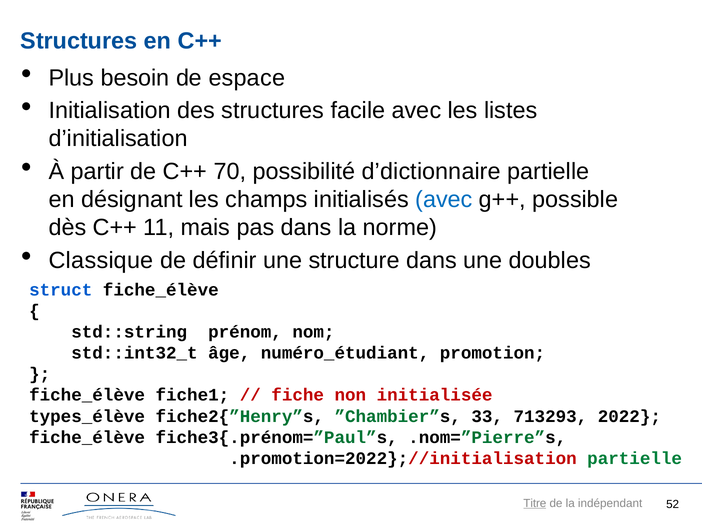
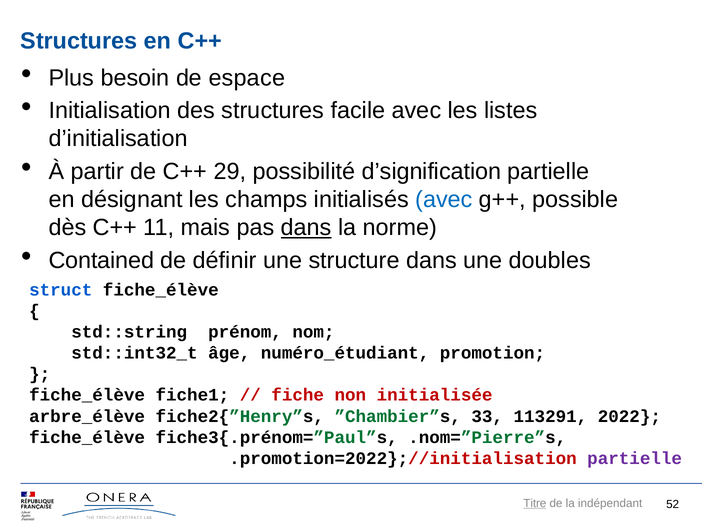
70: 70 -> 29 (230, 171)
d’dictionnaire: d’dictionnaire -> d’signification (431, 171)
dans underline: none -> present (306, 228)
Classique: Classique -> Contained (101, 260)
types_élève: types_élève -> arbre_élève (87, 416)
713293: 713293 -> 113291 (550, 416)
partielle colour: green -> purple (635, 458)
